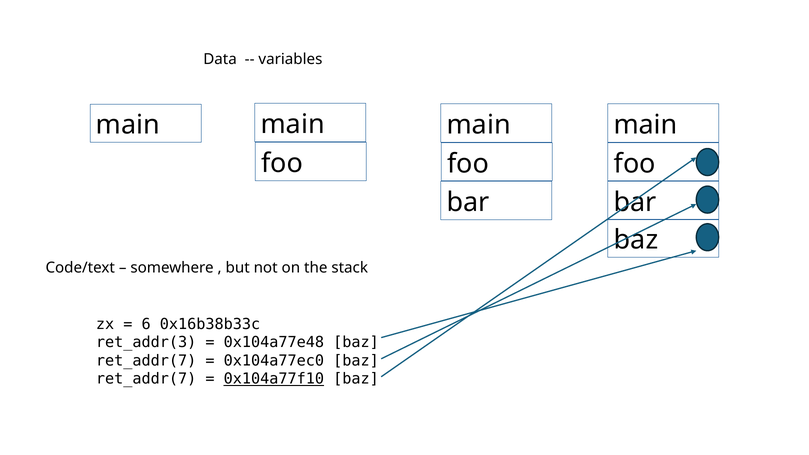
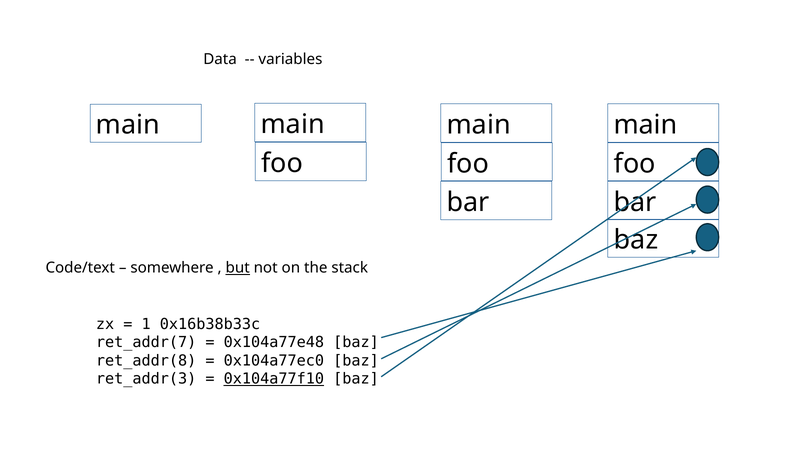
but underline: none -> present (238, 268)
6: 6 -> 1 (146, 324)
ret_addr(3: ret_addr(3 -> ret_addr(7 (146, 343)
ret_addr(7: ret_addr(7 -> ret_addr(8 (146, 361)
ret_addr(7: ret_addr(7 -> ret_addr(3 (146, 379)
